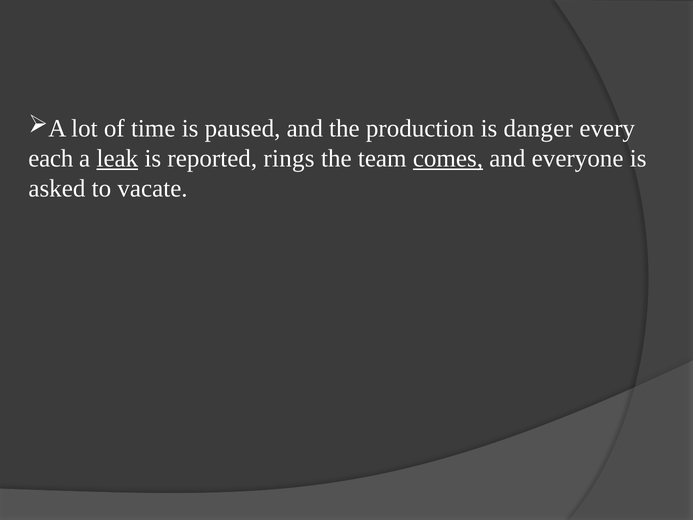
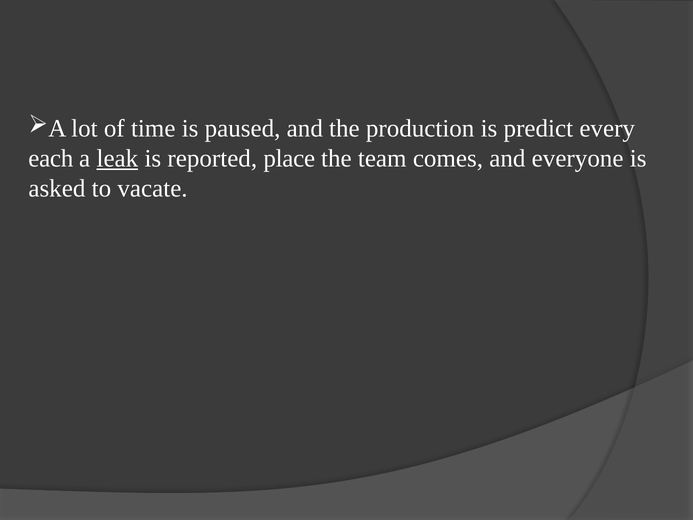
danger: danger -> predict (538, 128)
rings: rings -> place (289, 158)
comes underline: present -> none (448, 158)
